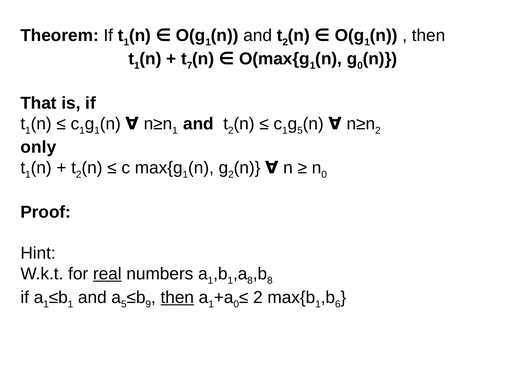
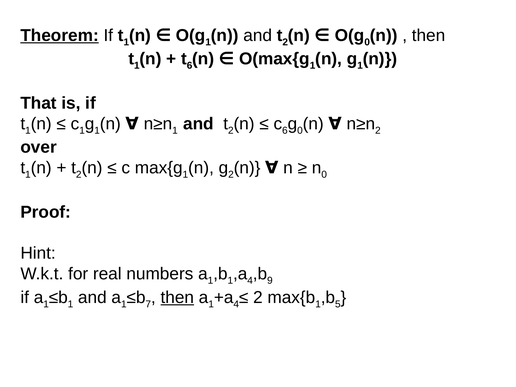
Theorem underline: none -> present (60, 36)
1: 1 -> 0 (367, 42)
7: 7 -> 6 (190, 66)
0: 0 -> 1 (360, 66)
1: 1 -> 6 (285, 130)
5: 5 -> 0 (300, 130)
only: only -> over (39, 147)
real underline: present -> none (107, 274)
8: 8 -> 4 (250, 281)
8: 8 -> 9 (270, 281)
5: 5 -> 1 (124, 304)
9: 9 -> 7 (148, 304)
0: 0 -> 4 (236, 304)
6: 6 -> 5 (338, 304)
